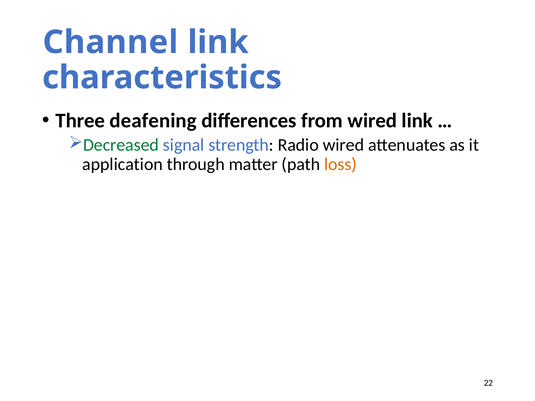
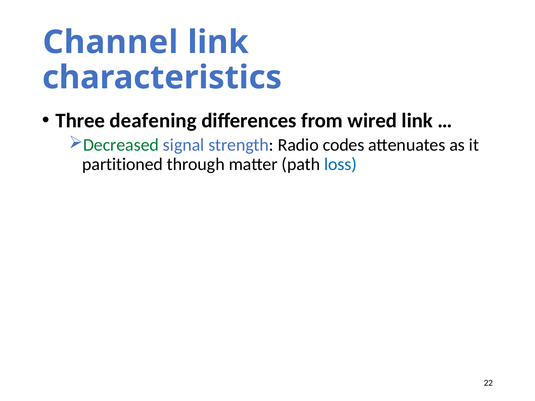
Radio wired: wired -> codes (344, 145)
application: application -> partitioned (123, 164)
loss colour: orange -> blue (340, 164)
